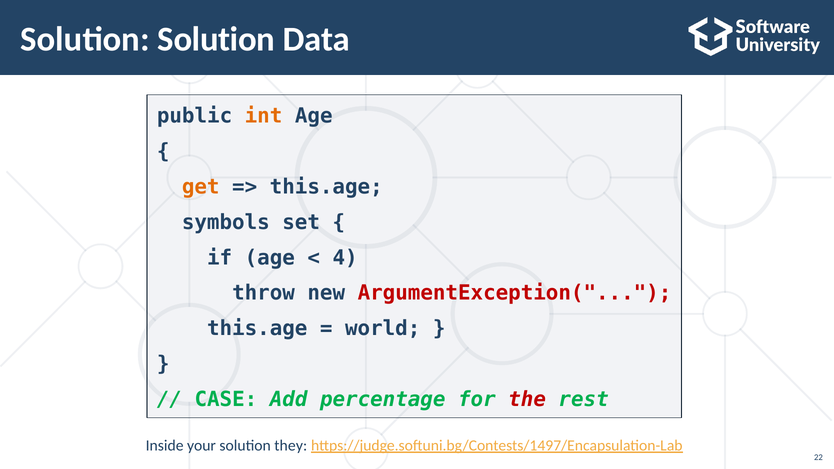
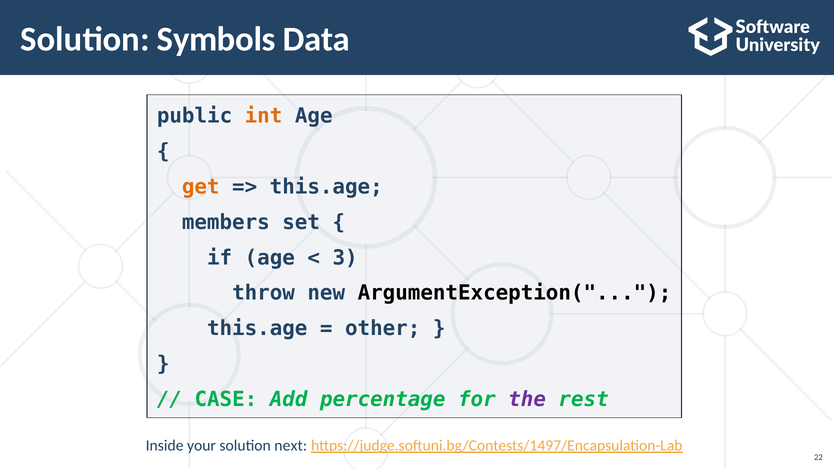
Solution Solution: Solution -> Symbols (216, 40)
symbols: symbols -> members (226, 222)
4: 4 -> 3 (345, 258)
ArgumentException( colour: red -> black (515, 293)
world: world -> other (383, 329)
the colour: red -> purple (527, 399)
they: they -> next (291, 446)
